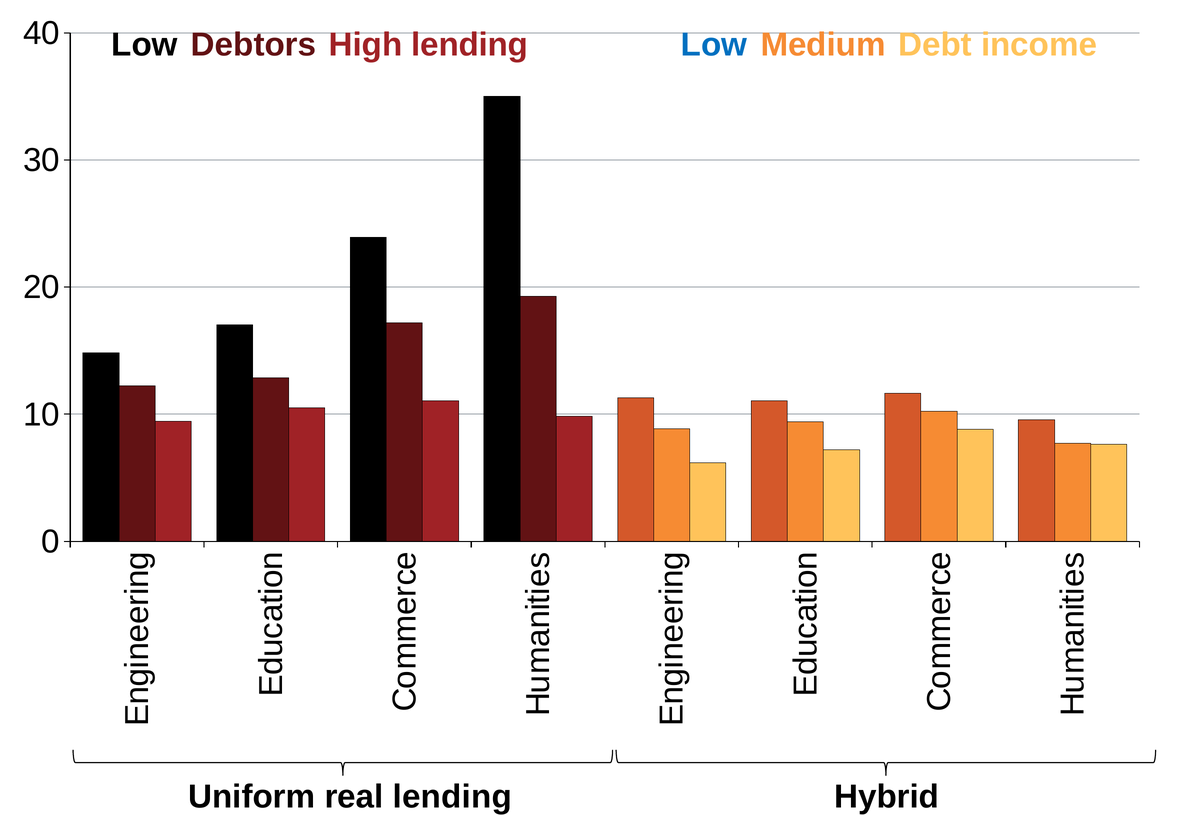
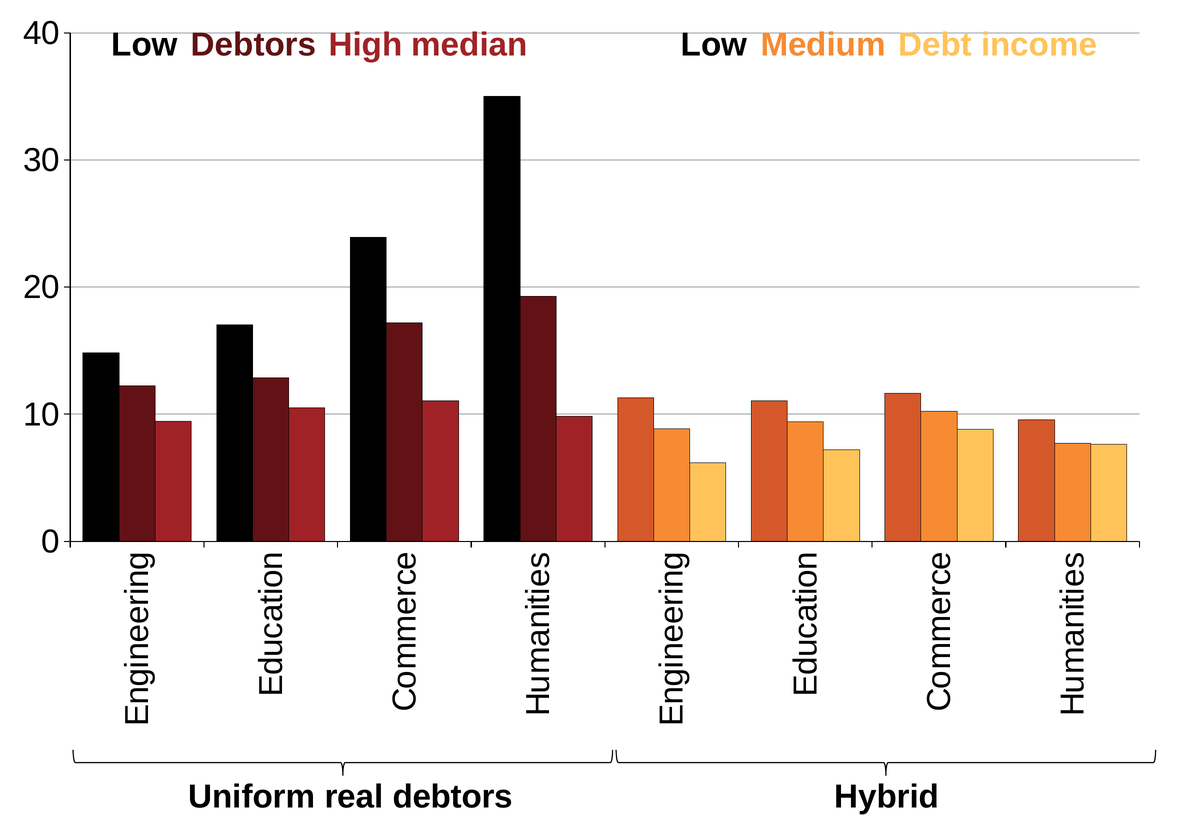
High lending: lending -> median (470, 45)
Low colour: blue -> black (714, 45)
real lending: lending -> debtors (453, 798)
